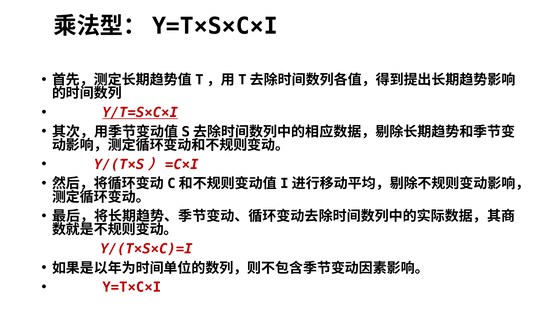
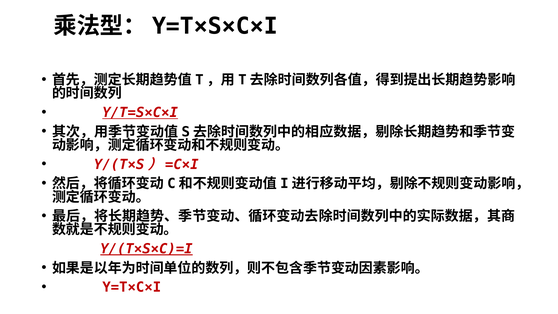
Y/(T×S×C)=I underline: none -> present (146, 249)
